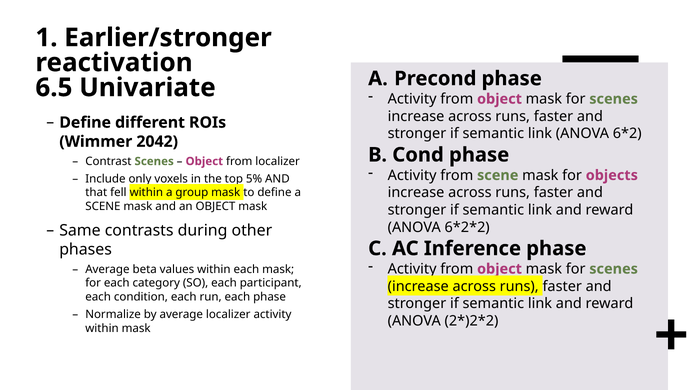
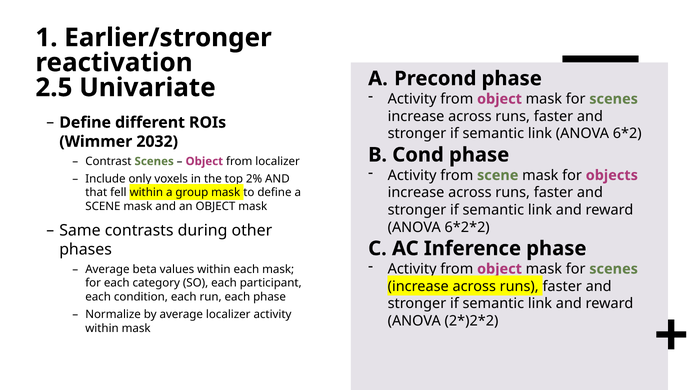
6.5: 6.5 -> 2.5 (54, 88)
2042: 2042 -> 2032 (157, 142)
5%: 5% -> 2% (254, 179)
